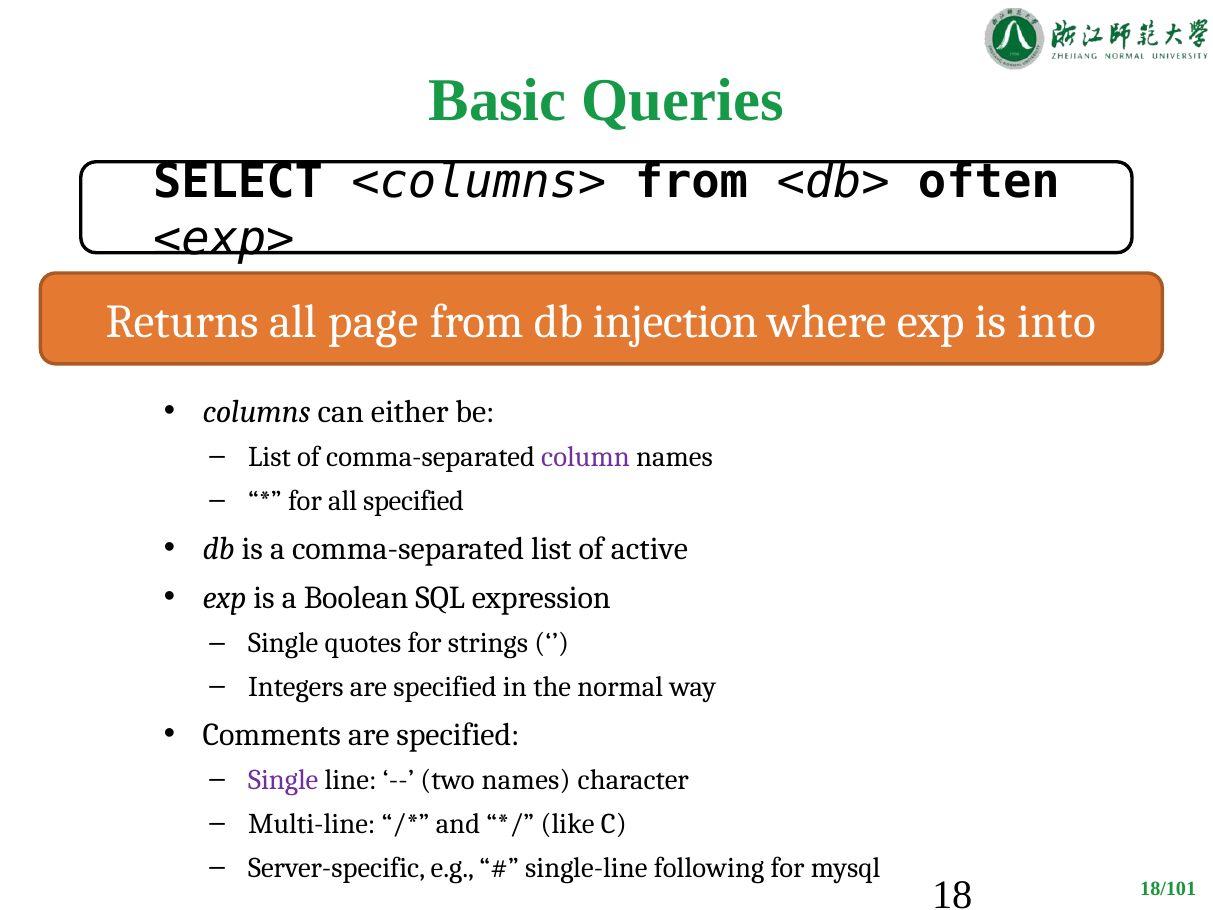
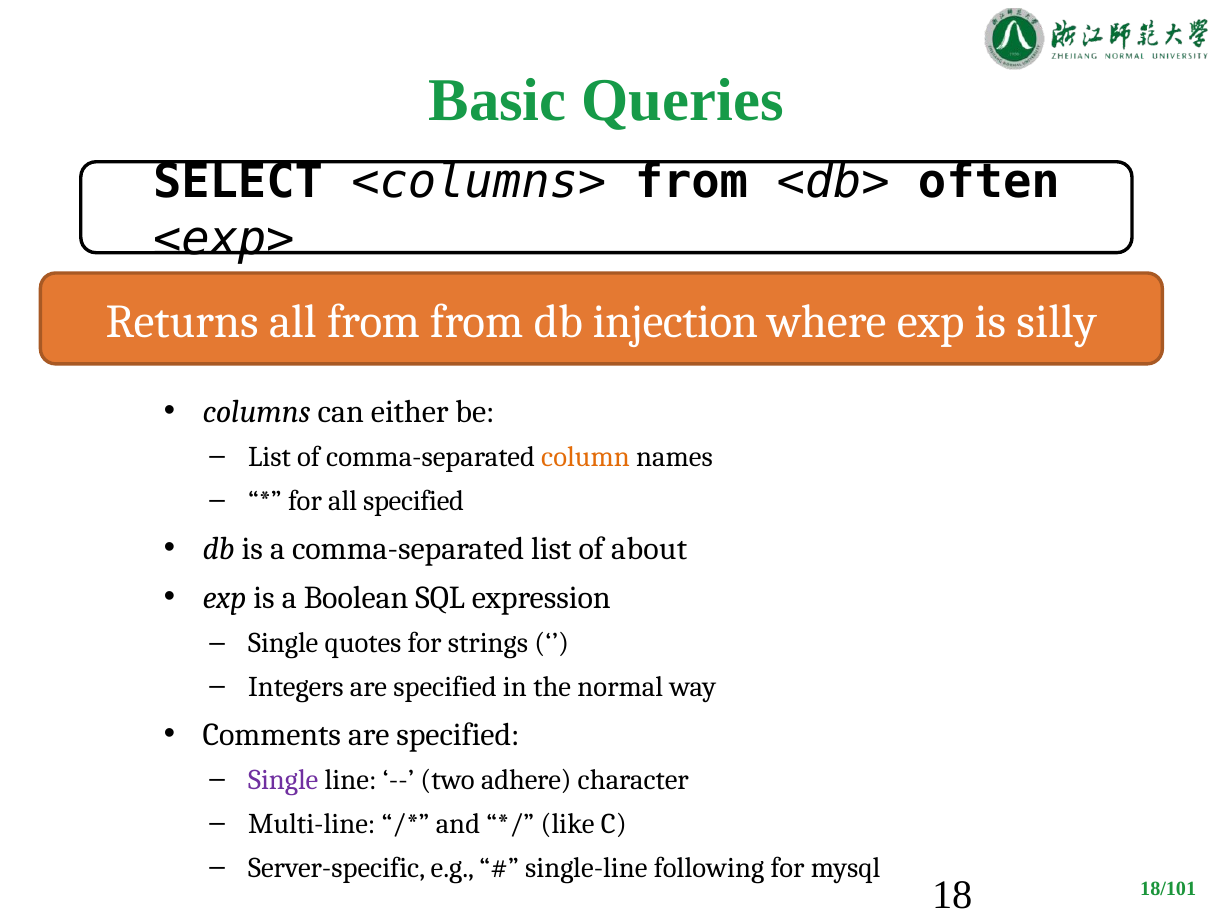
all page: page -> from (374, 322)
into: into -> silly (1057, 322)
column colour: purple -> orange (586, 457)
active: active -> about (649, 549)
two names: names -> adhere (526, 780)
